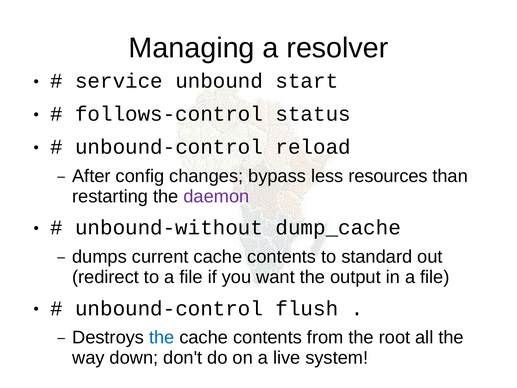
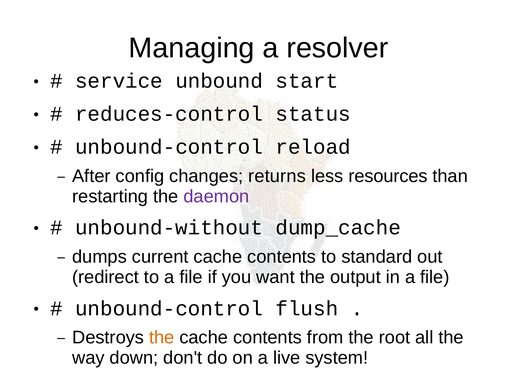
follows-control: follows-control -> reduces-control (169, 114)
bypass: bypass -> returns (277, 176)
the colour: blue -> orange (162, 337)
